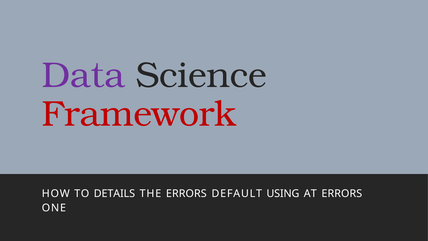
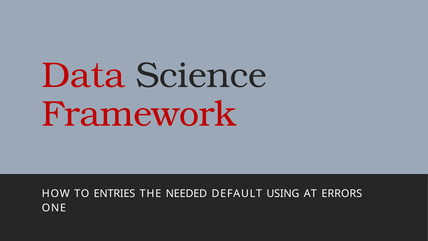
Data colour: purple -> red (83, 75)
DETAILS: DETAILS -> ENTRIES (114, 193)
THE ERRORS: ERRORS -> NEEDED (186, 193)
